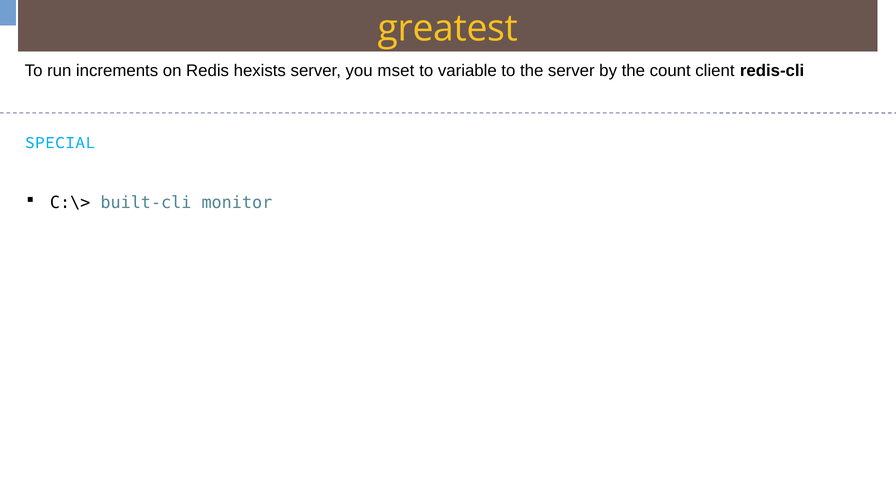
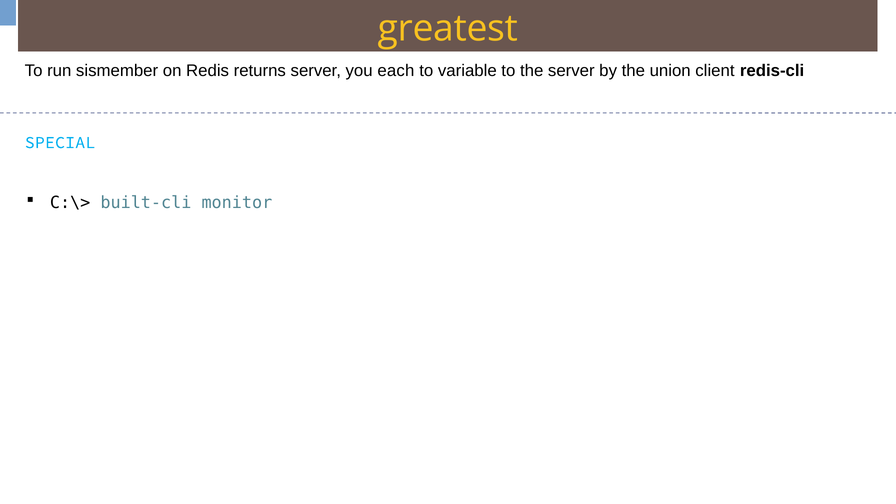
increments: increments -> sismember (117, 71)
hexists: hexists -> returns (260, 71)
mset: mset -> each (396, 71)
count: count -> union (670, 71)
